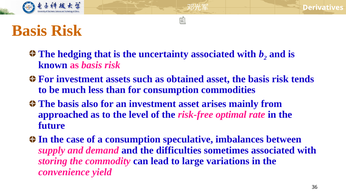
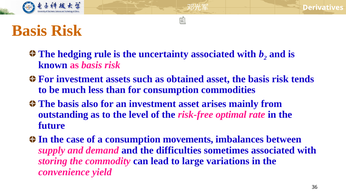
that: that -> rule (103, 54)
approached: approached -> outstanding (63, 115)
speculative: speculative -> movements (188, 140)
